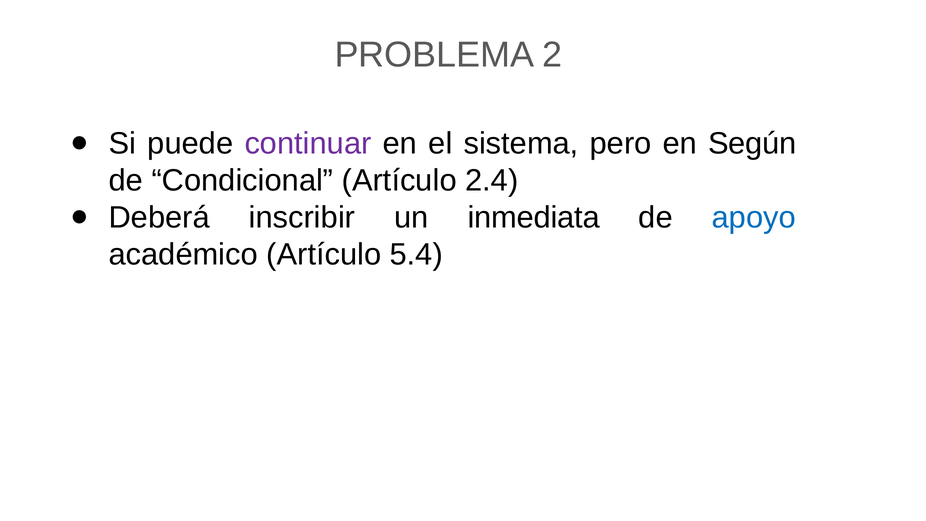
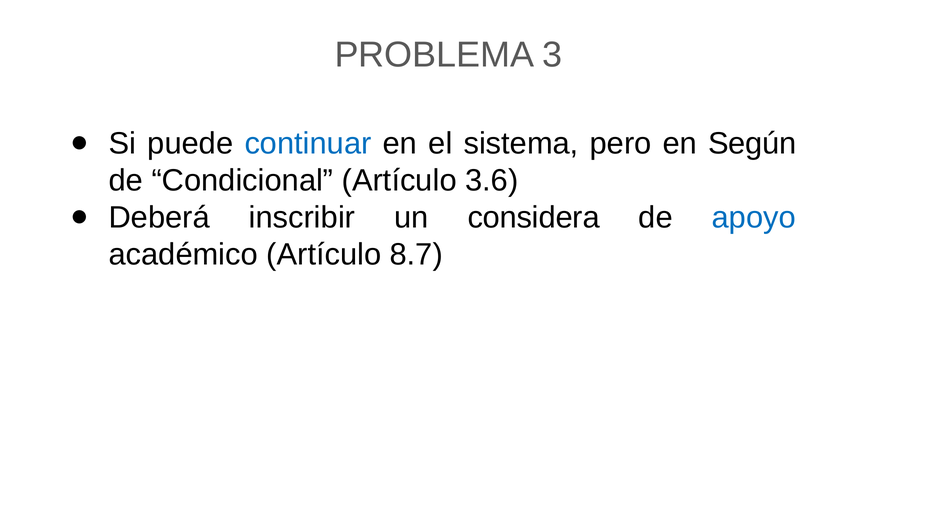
2: 2 -> 3 (552, 55)
continuar colour: purple -> blue (308, 143)
2.4: 2.4 -> 3.6 (492, 180)
inmediata: inmediata -> considera (534, 217)
5.4: 5.4 -> 8.7 (416, 254)
